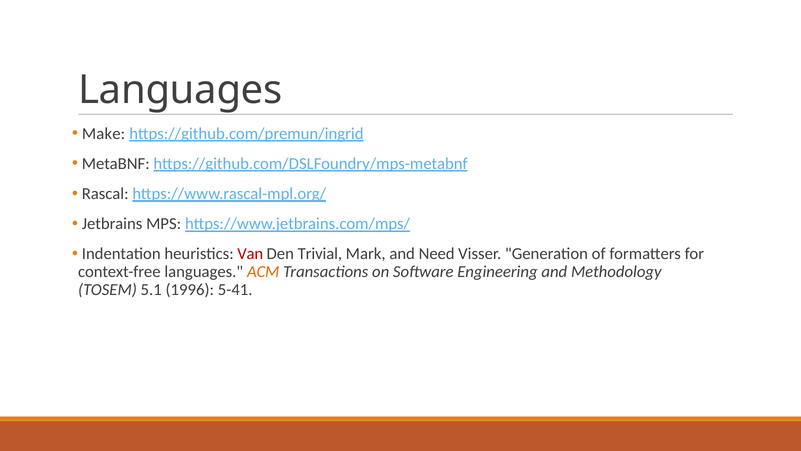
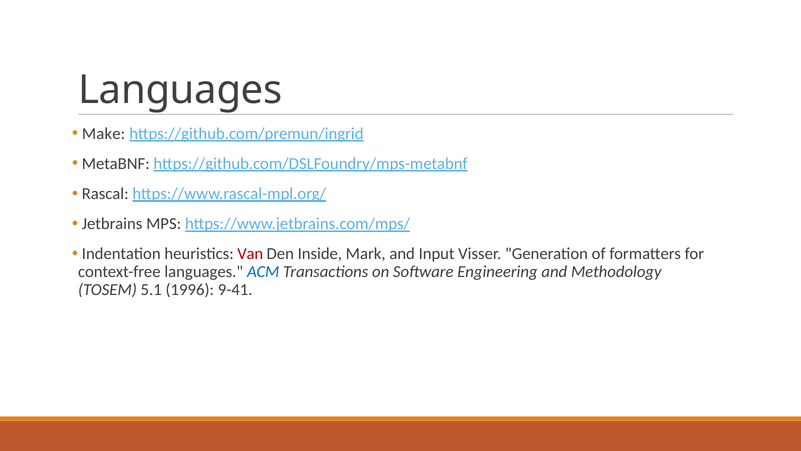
Trivial: Trivial -> Inside (320, 254)
Need: Need -> Input (437, 254)
ACM colour: orange -> blue (263, 272)
5-41: 5-41 -> 9-41 (235, 290)
